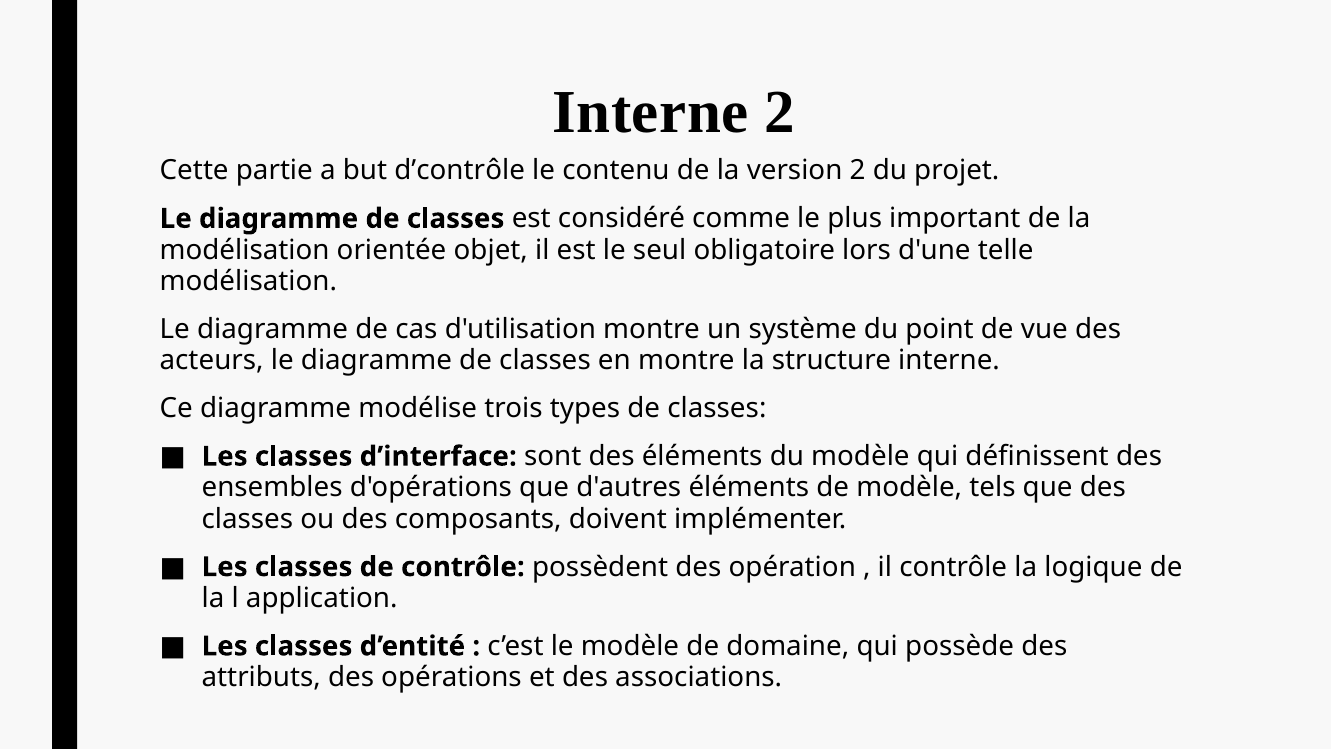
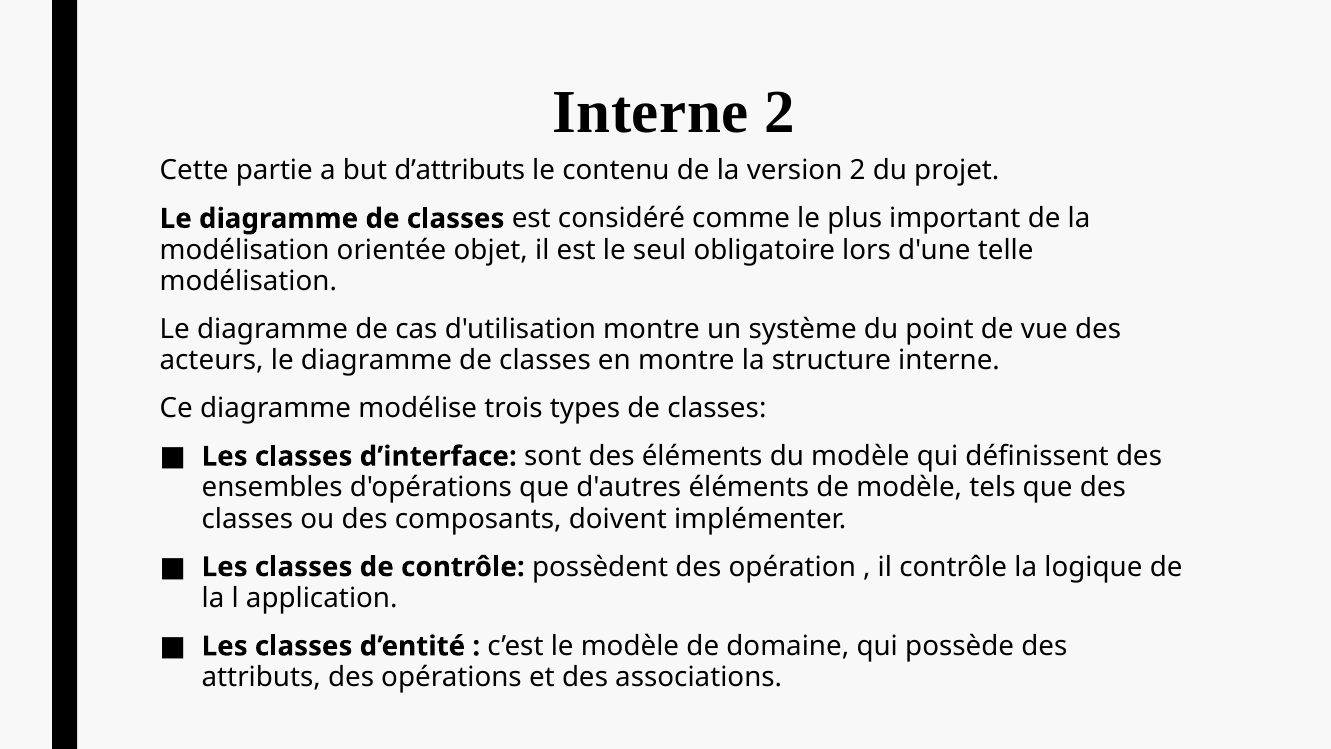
d’contrôle: d’contrôle -> d’attributs (460, 171)
